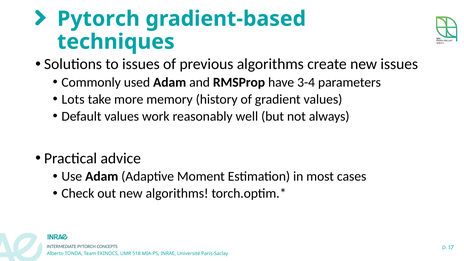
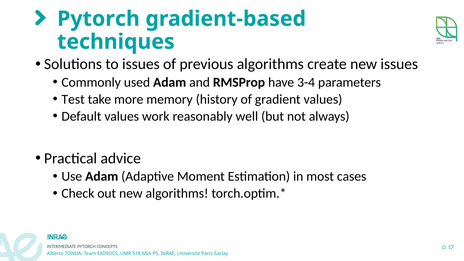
Lots: Lots -> Test (73, 99)
